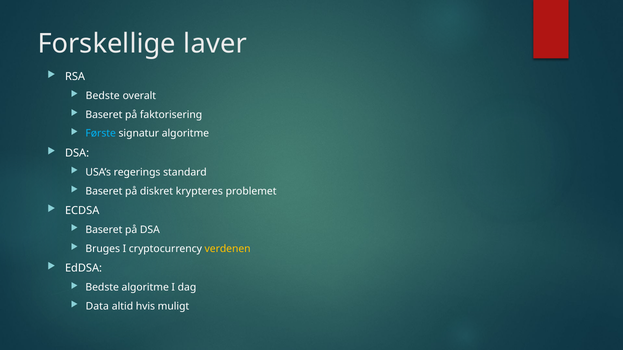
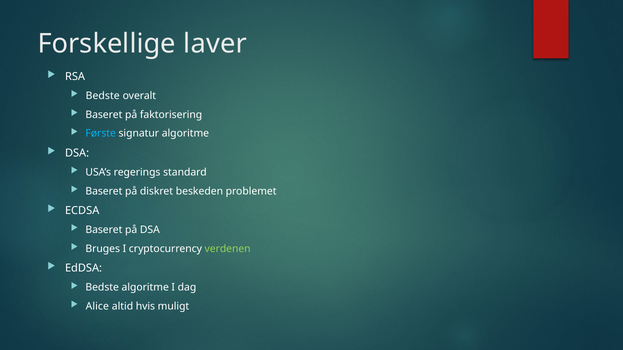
krypteres: krypteres -> beskeden (199, 191)
verdenen colour: yellow -> light green (228, 249)
Data: Data -> Alice (97, 307)
